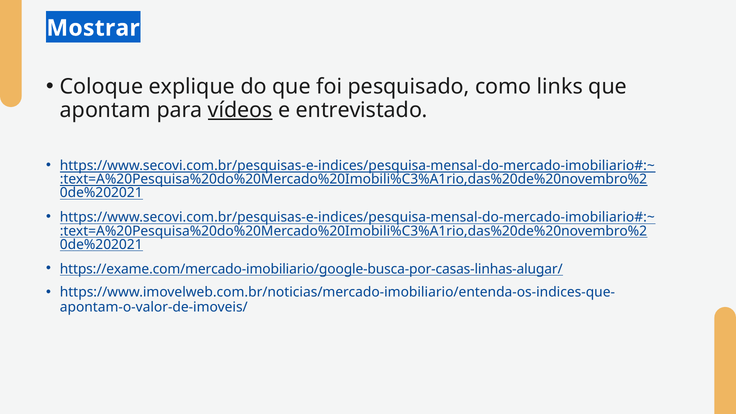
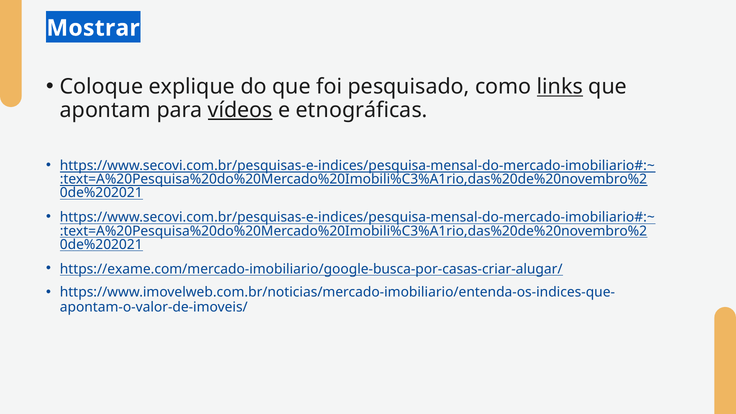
links underline: none -> present (560, 87)
entrevistado: entrevistado -> etnográficas (362, 110)
https://exame.com/mercado-imobiliario/google-busca-por-casas-linhas-alugar/: https://exame.com/mercado-imobiliario/google-busca-por-casas-linhas-alugar/ -> https://exame.com/mercado-imobiliario/google-busca-por-casas-criar-alugar/ (311, 269)
